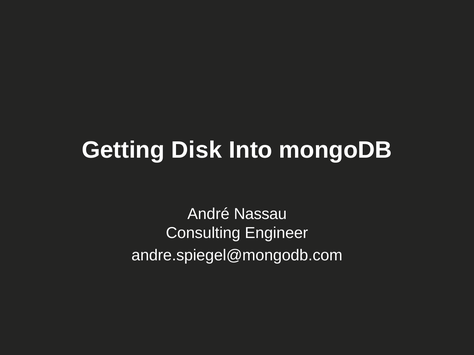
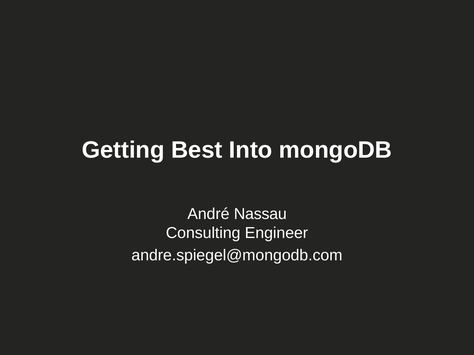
Disk: Disk -> Best (197, 150)
